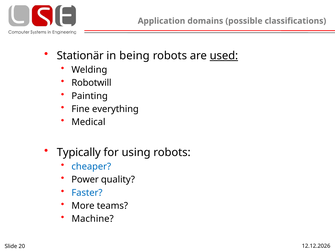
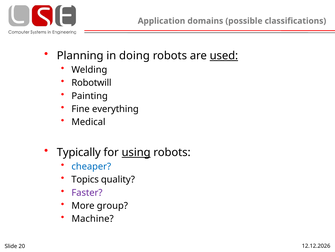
Stationär: Stationär -> Planning (80, 56)
being: being -> doing (134, 56)
using underline: none -> present (136, 152)
Power: Power -> Topics (85, 179)
Faster colour: blue -> purple (87, 192)
teams: teams -> group (112, 205)
